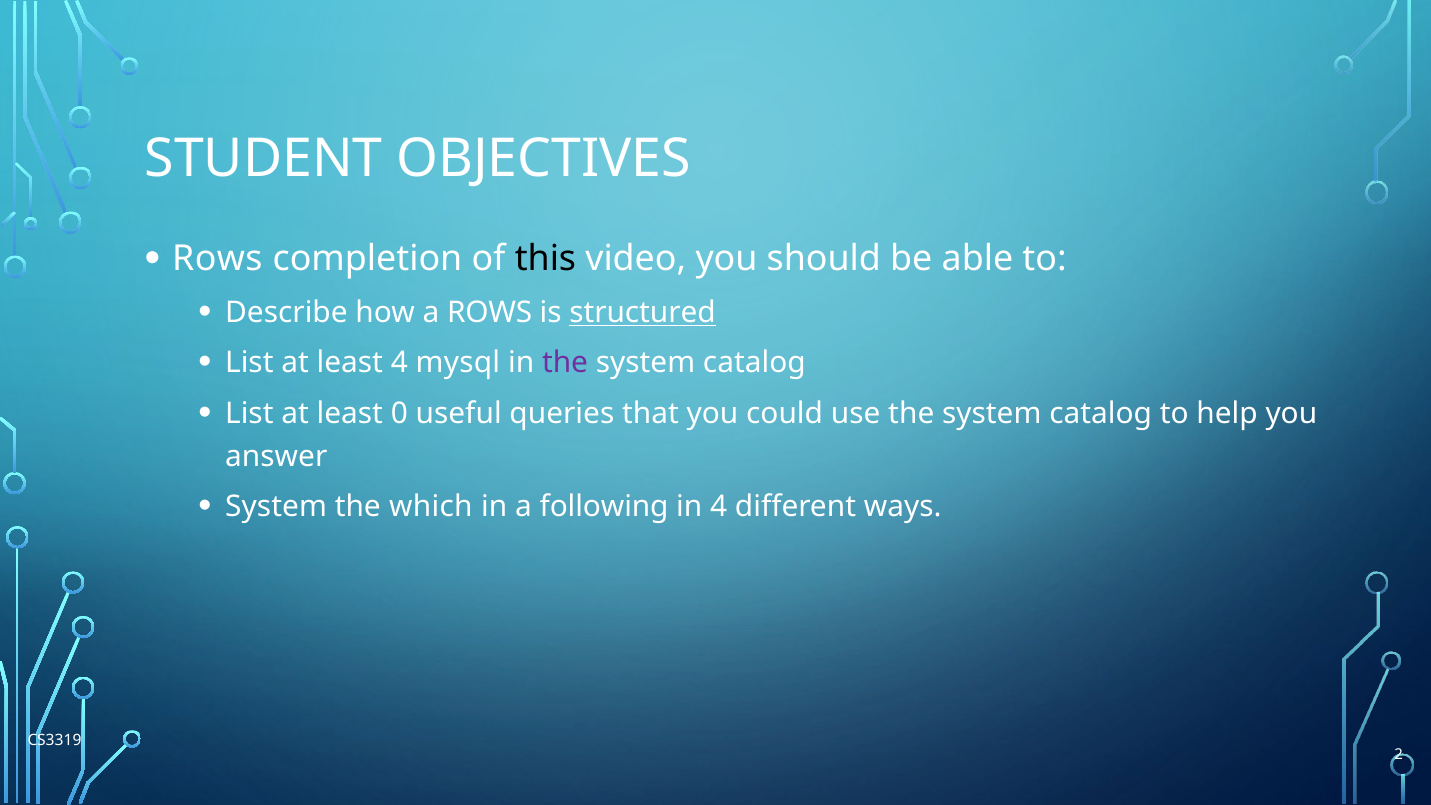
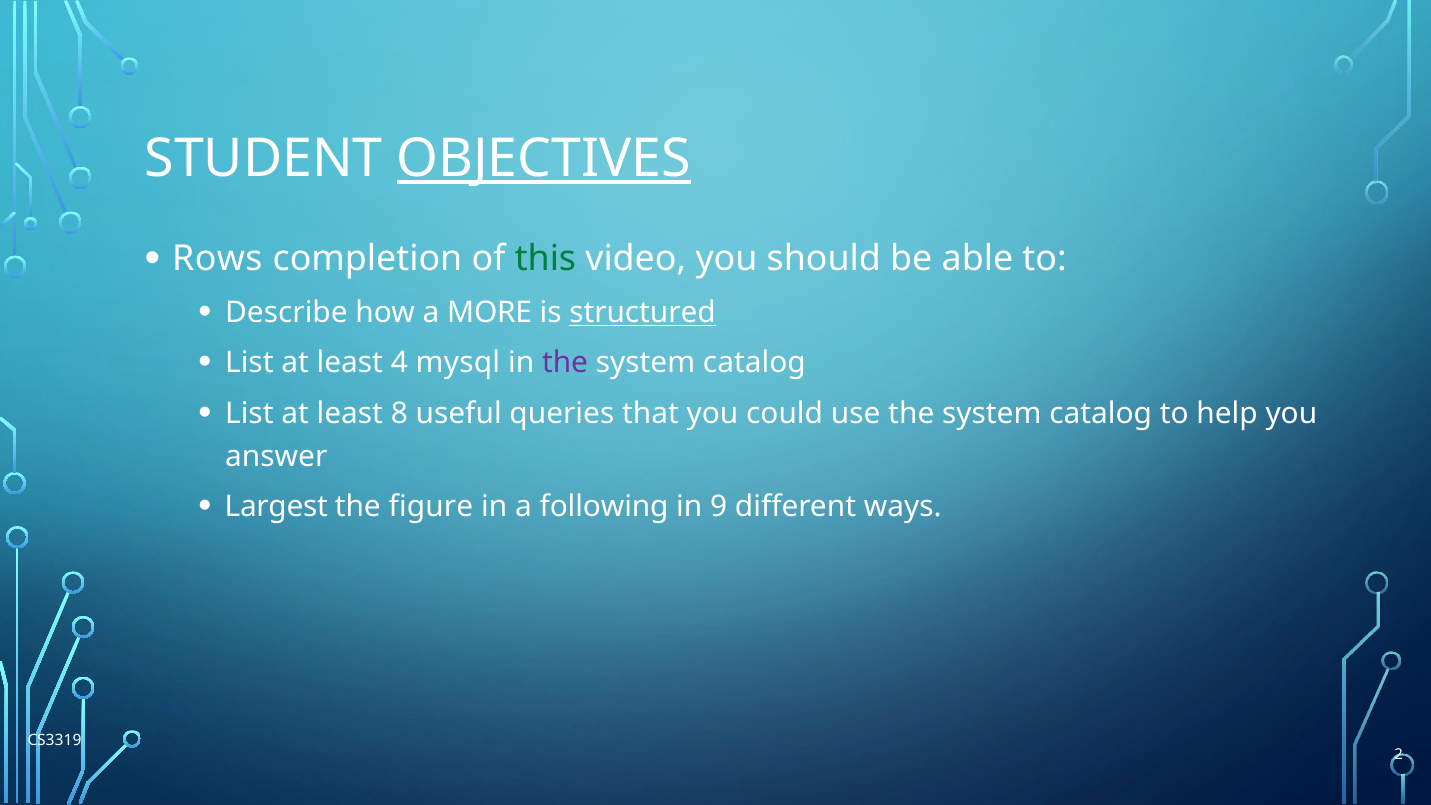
OBJECTIVES underline: none -> present (544, 159)
this colour: black -> green (545, 259)
a ROWS: ROWS -> MORE (490, 313)
0: 0 -> 8 (399, 413)
System: System -> Largest (276, 507)
which: which -> figure (431, 507)
in 4: 4 -> 9 (719, 507)
